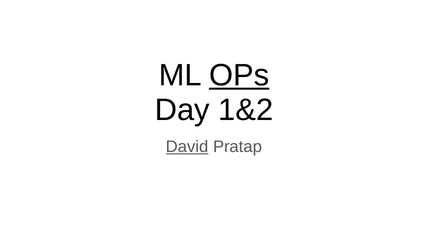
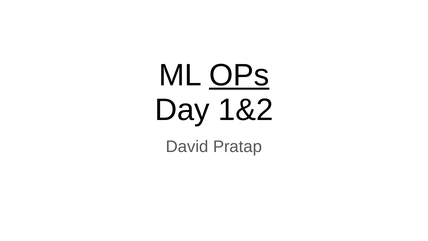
David underline: present -> none (187, 146)
